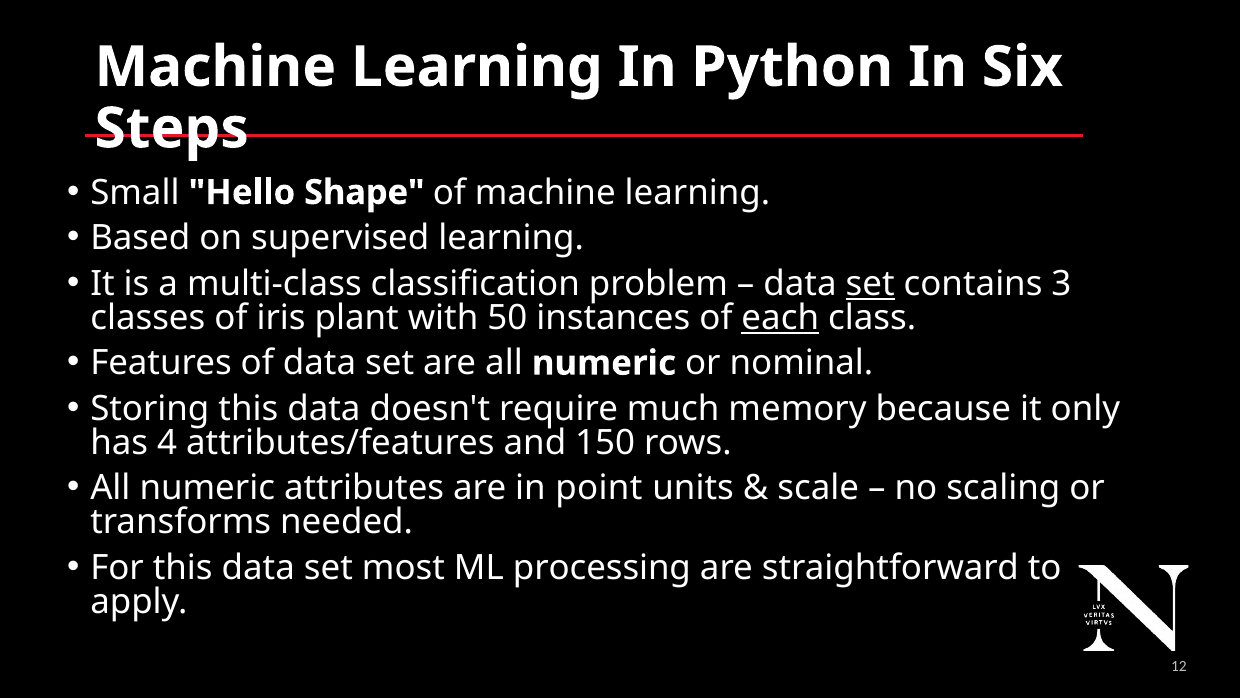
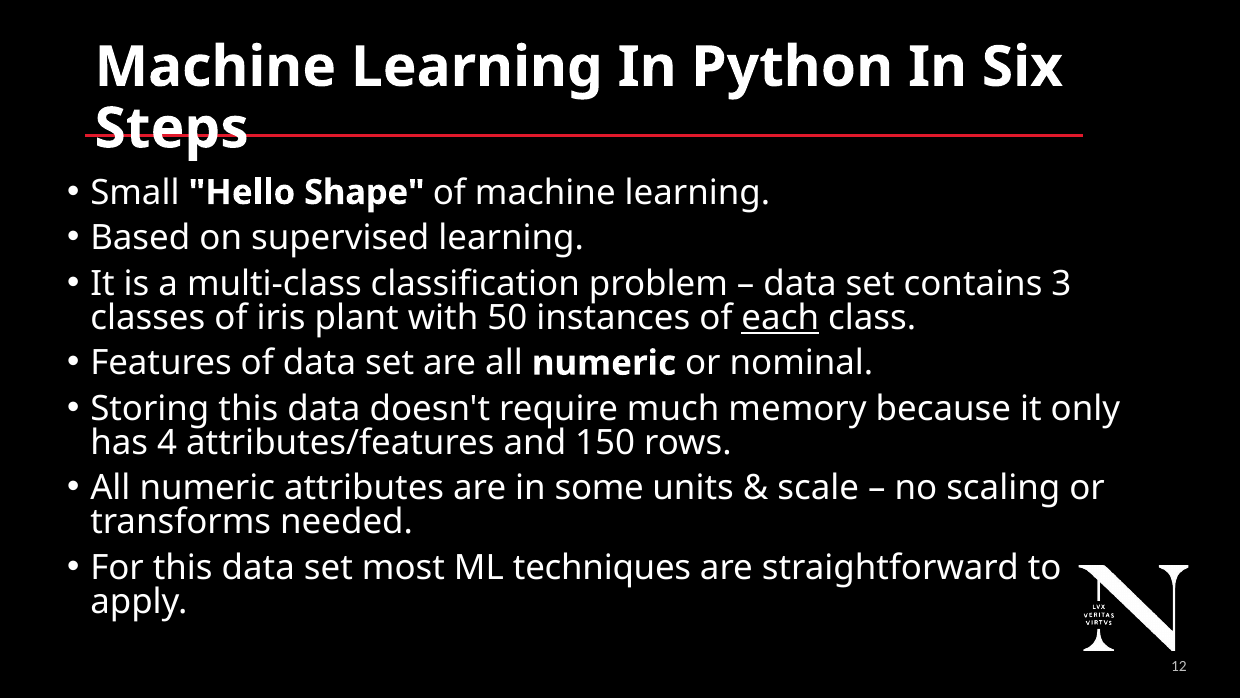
set underline: present -> none (870, 283)
point: point -> some (599, 488)
processing: processing -> techniques (602, 567)
